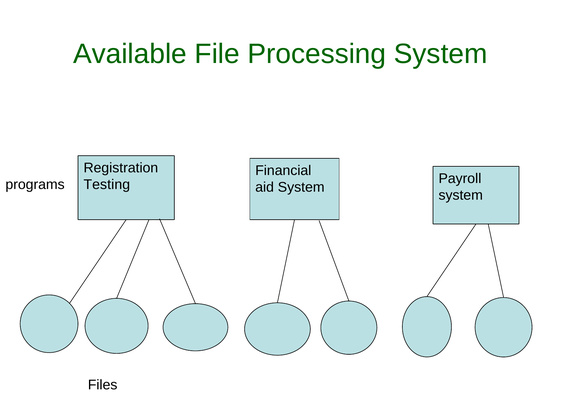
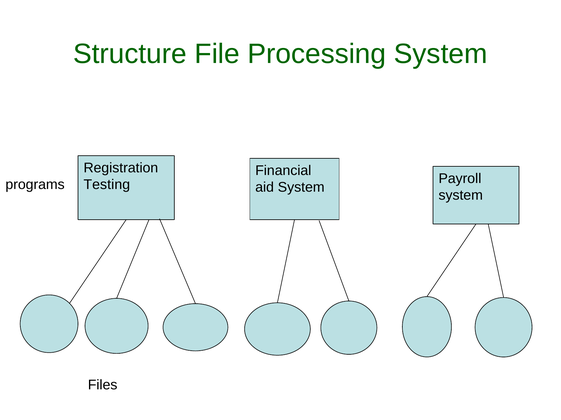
Available: Available -> Structure (130, 54)
